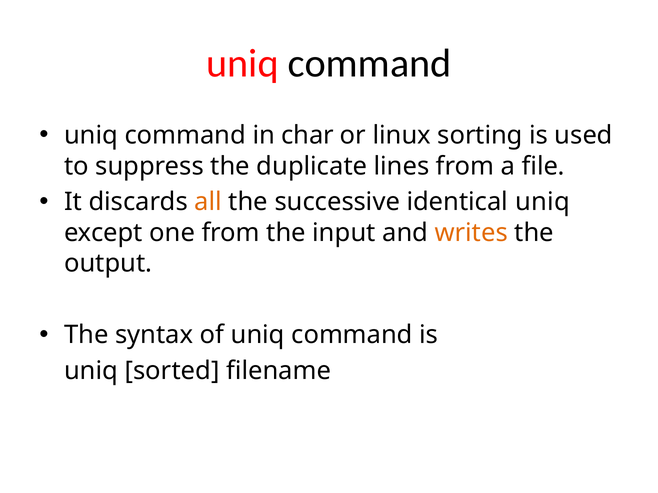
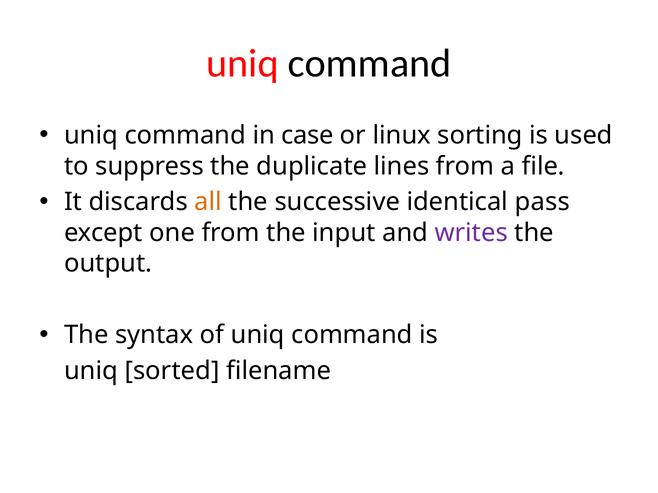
char: char -> case (308, 136)
identical uniq: uniq -> pass (542, 202)
writes colour: orange -> purple (471, 233)
